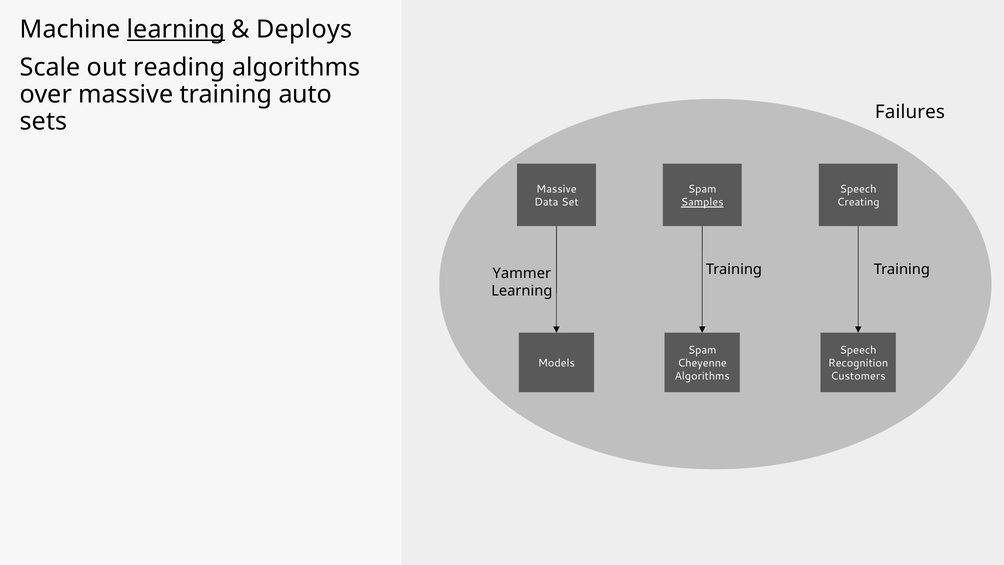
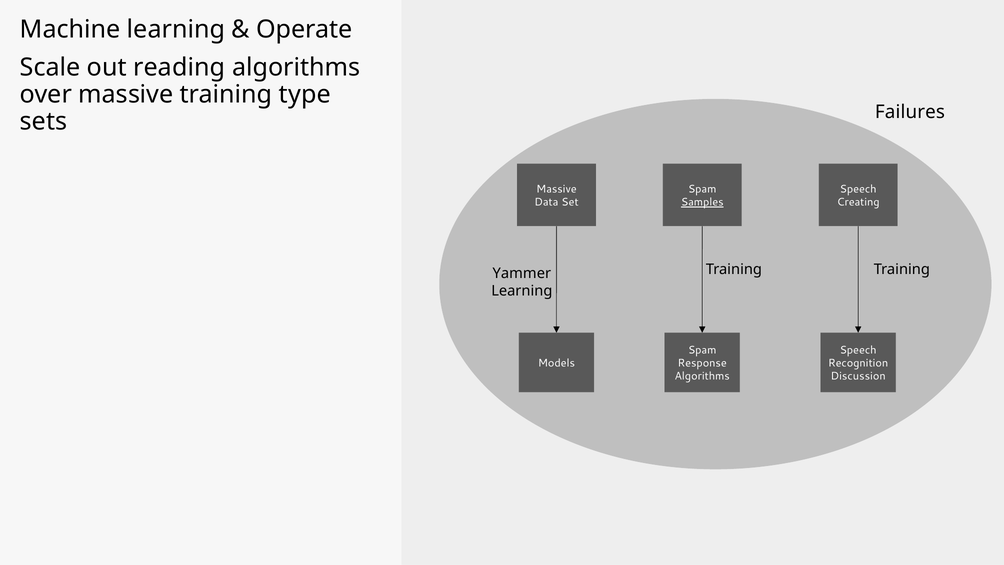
learning underline: present -> none (176, 30)
Deploys: Deploys -> Operate (304, 30)
auto: auto -> type (305, 94)
Cheyenne: Cheyenne -> Response (702, 363)
Customers: Customers -> Discussion (858, 376)
